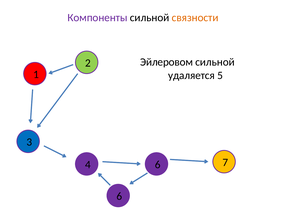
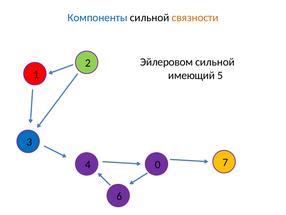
Компоненты colour: purple -> blue (97, 18)
удаляется: удаляется -> имеющий (191, 75)
4 6: 6 -> 0 (158, 164)
